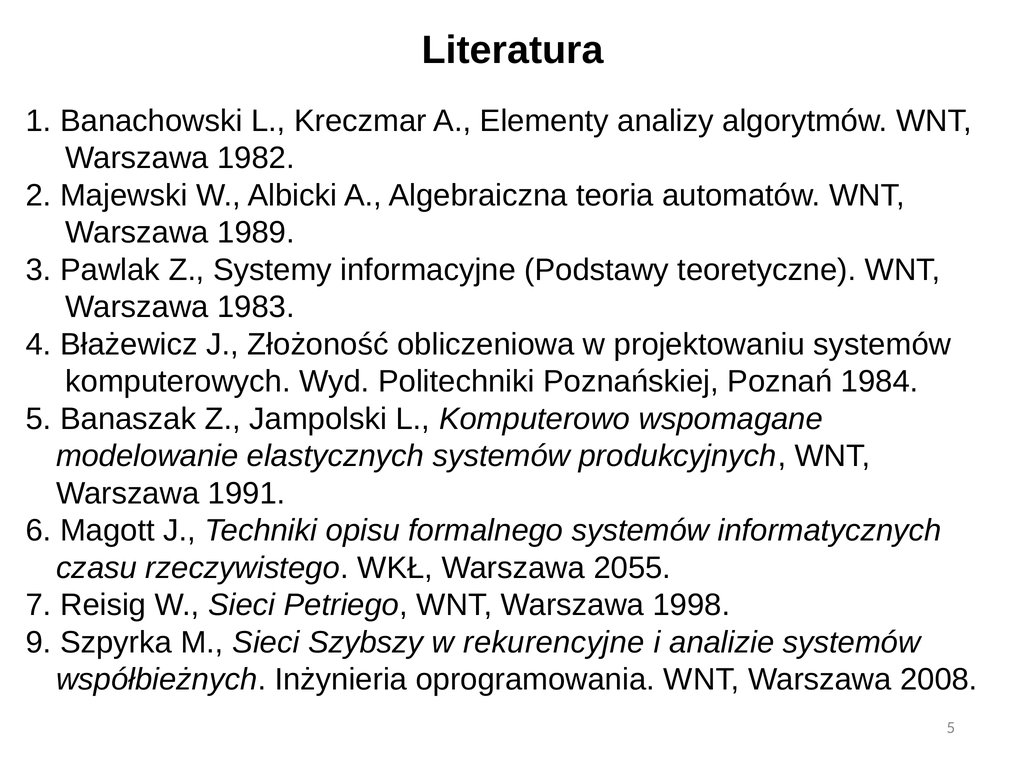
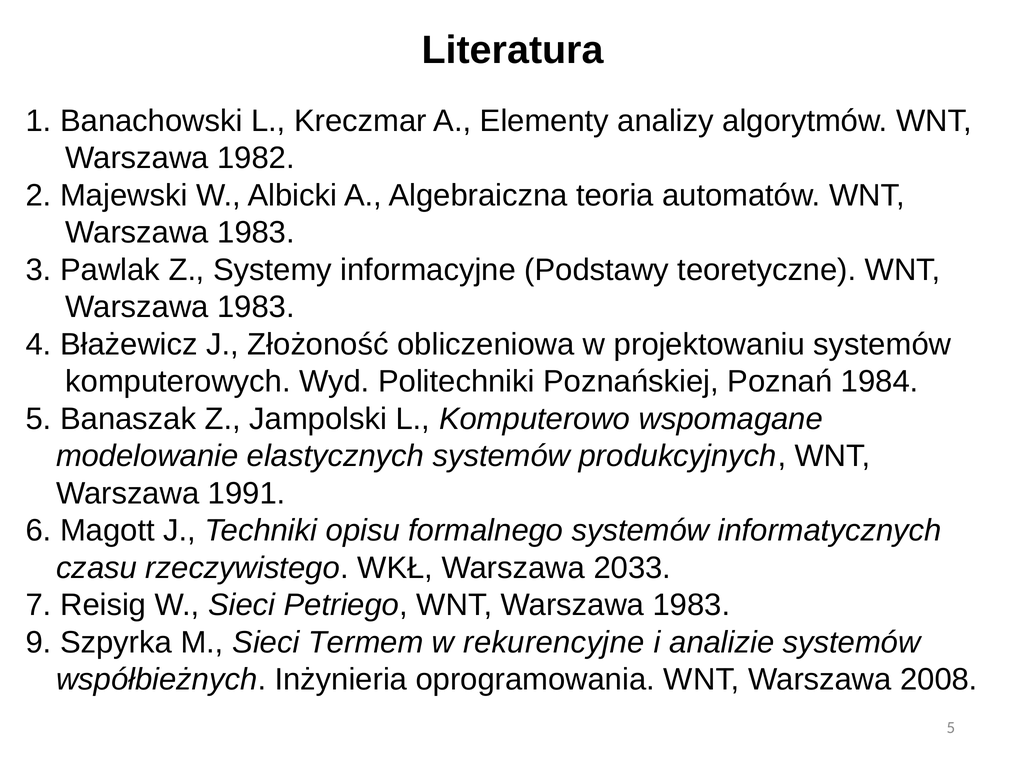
1989: 1989 -> 1983 (256, 233)
2055: 2055 -> 2033 (632, 568)
Petriego WNT Warszawa 1998: 1998 -> 1983 (691, 605)
Szybszy: Szybszy -> Termem (366, 642)
